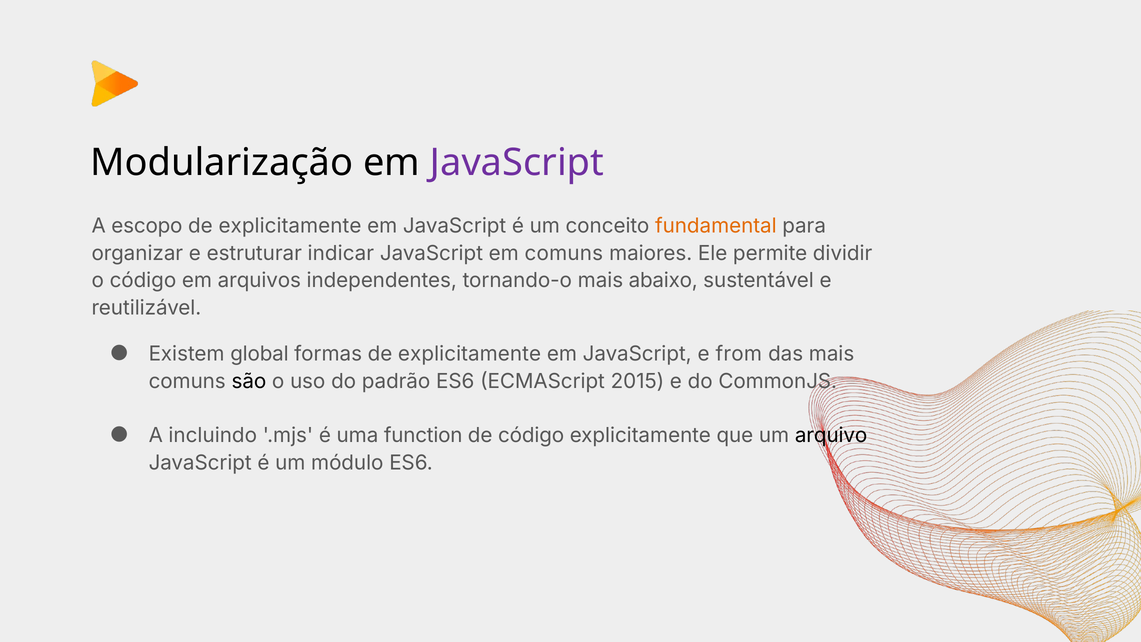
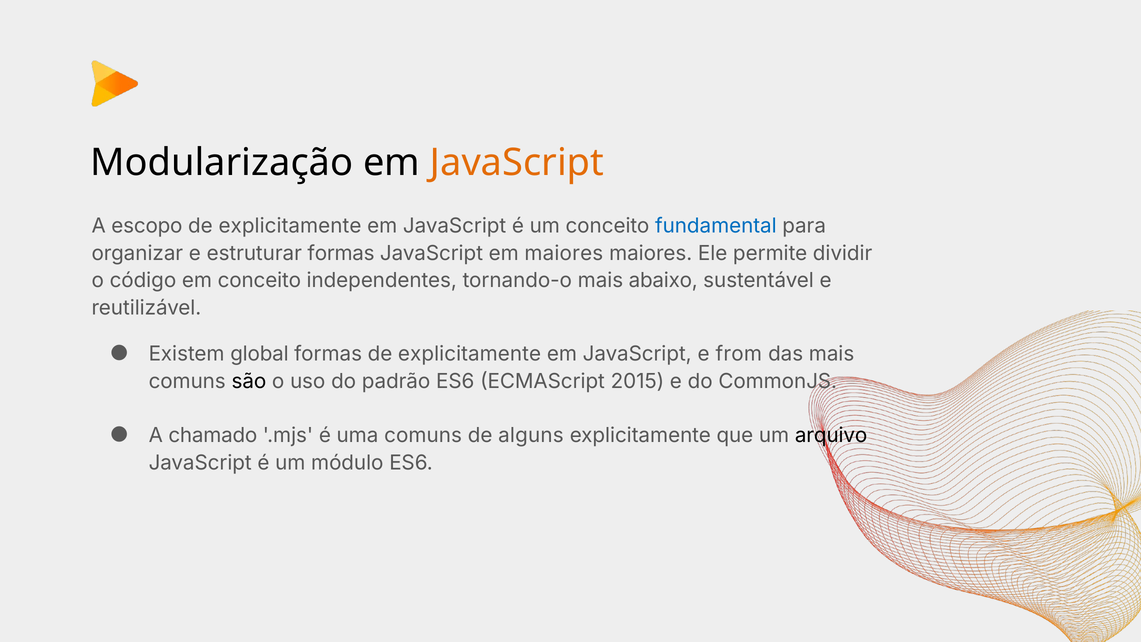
JavaScript colour: purple -> orange (517, 163)
fundamental colour: orange -> blue (716, 226)
estruturar indicar: indicar -> formas (341, 253)
em comuns: comuns -> maiores (564, 253)
em arquivos: arquivos -> conceito (259, 280)
incluindo: incluindo -> chamado (213, 436)
uma function: function -> comuns (423, 436)
de código: código -> alguns (531, 436)
